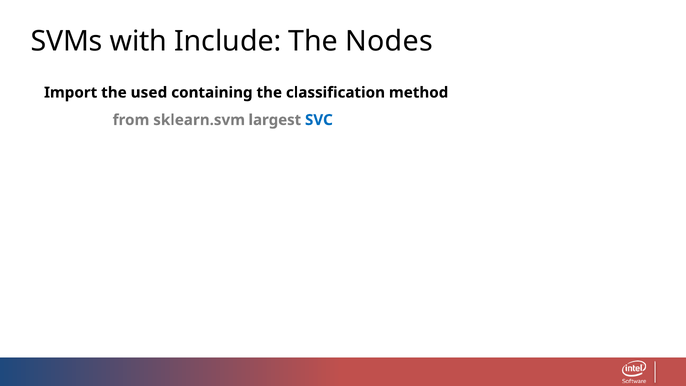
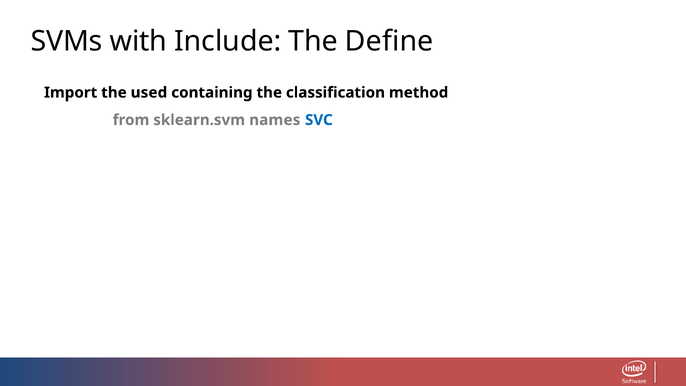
Nodes: Nodes -> Define (389, 41)
largest: largest -> names (275, 120)
